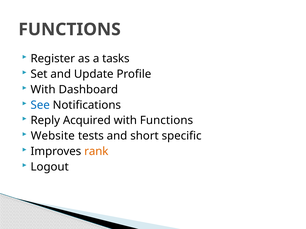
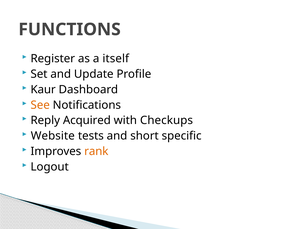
tasks: tasks -> itself (116, 59)
With: With -> Kaur (43, 90)
See colour: blue -> orange (40, 105)
with Functions: Functions -> Checkups (166, 121)
